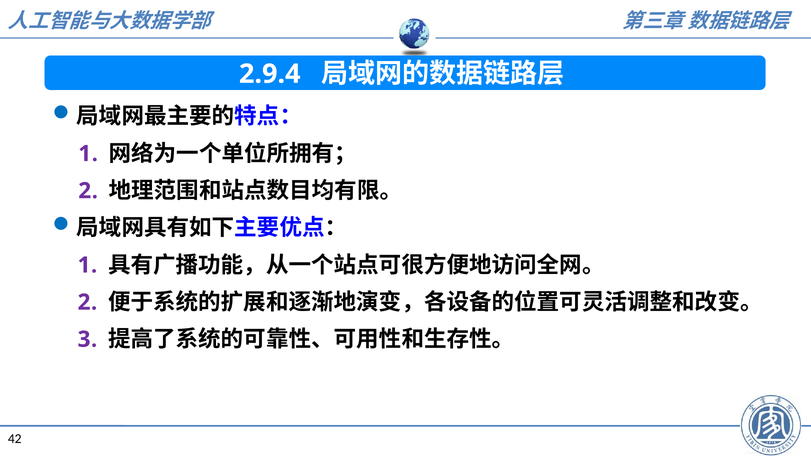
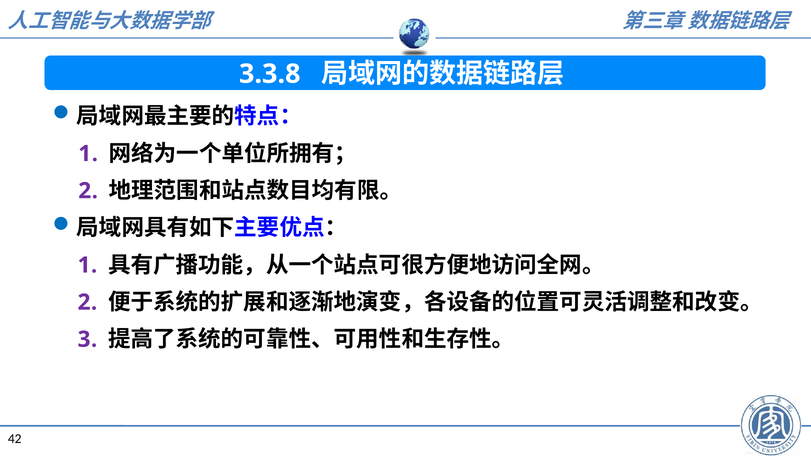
2.9.4: 2.9.4 -> 3.3.8 (270, 74)
